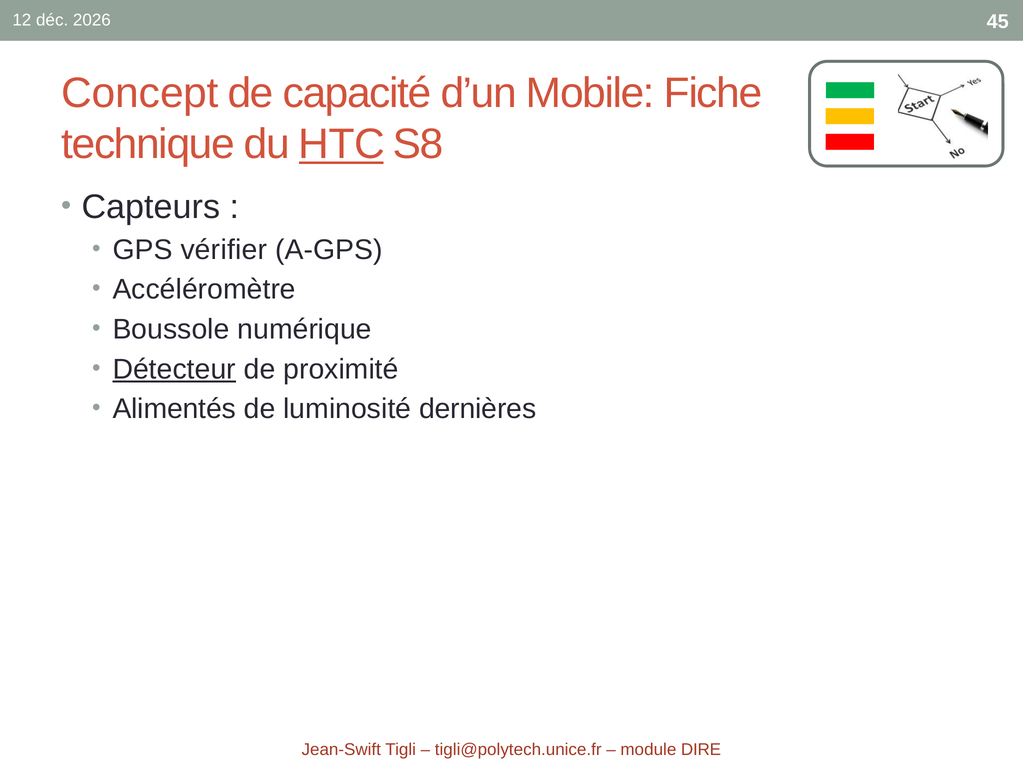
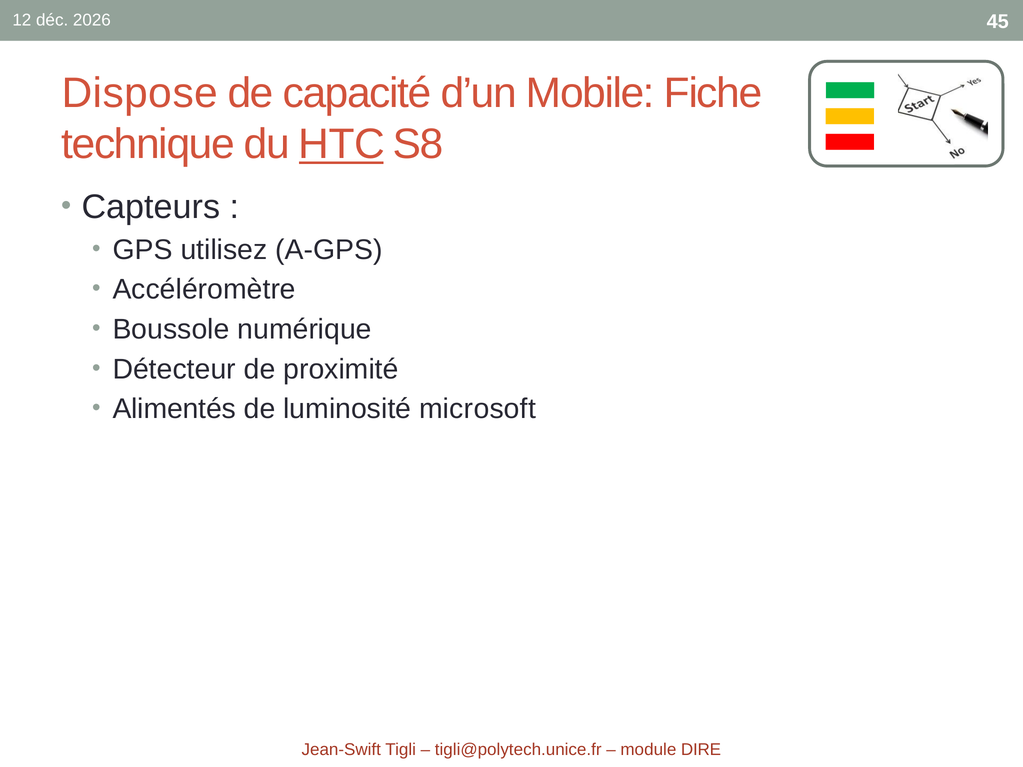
Concept: Concept -> Dispose (140, 93)
vérifier: vérifier -> utilisez (224, 250)
Détecteur underline: present -> none (174, 369)
dernières: dernières -> microsoft (477, 409)
